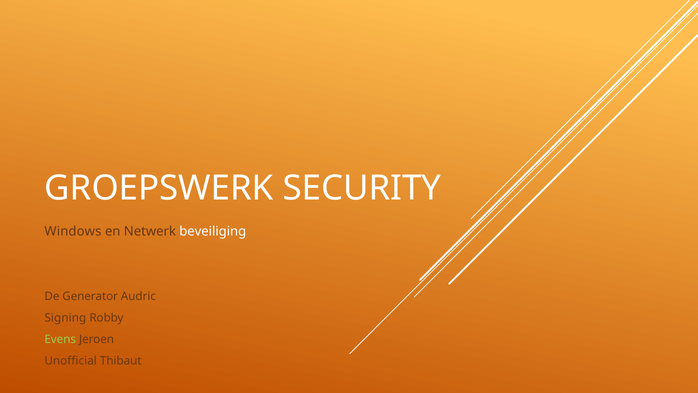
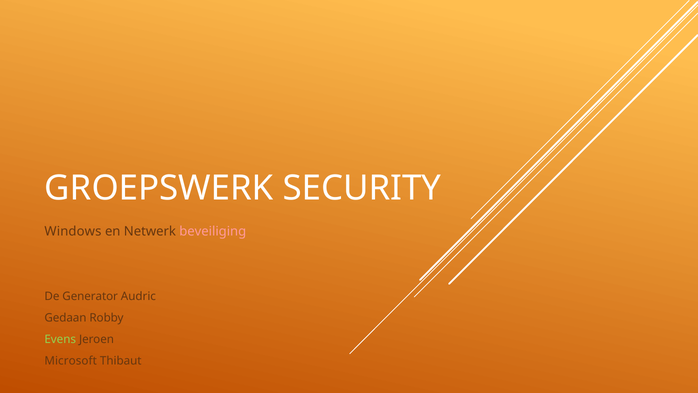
beveiliging colour: white -> pink (213, 231)
Signing: Signing -> Gedaan (65, 318)
Unofficial: Unofficial -> Microsoft (71, 360)
